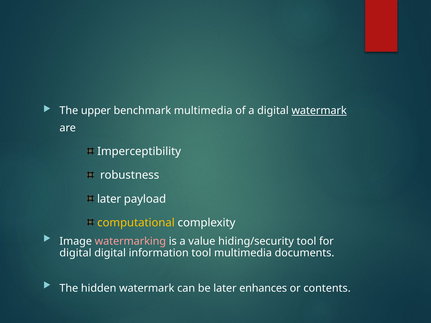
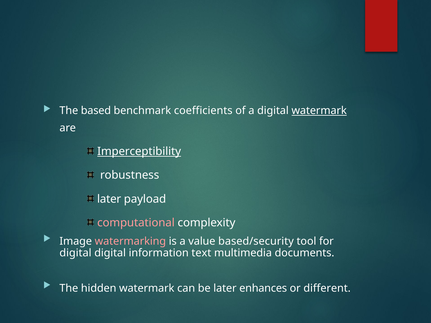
upper: upper -> based (96, 111)
benchmark multimedia: multimedia -> coefficients (203, 111)
Imperceptibility underline: none -> present (139, 152)
computational colour: yellow -> pink (136, 223)
hiding/security: hiding/security -> based/security (256, 242)
information tool: tool -> text (201, 253)
contents: contents -> different (327, 289)
